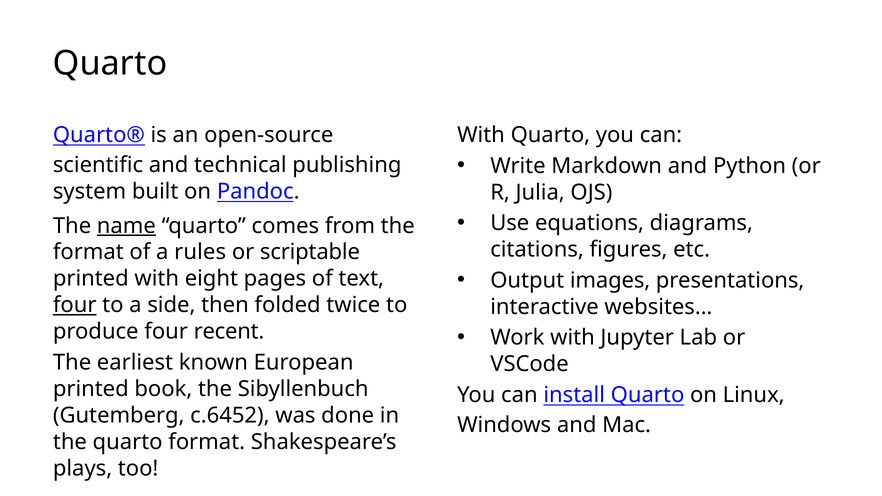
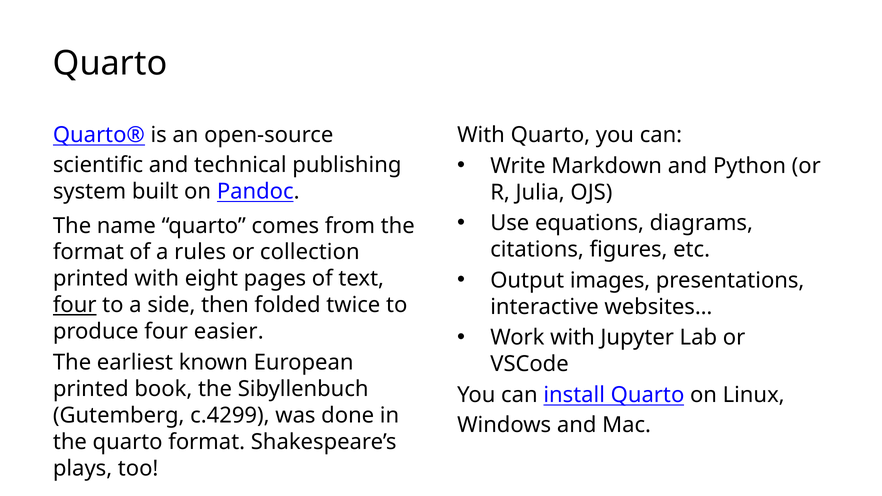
name underline: present -> none (126, 226)
scriptable: scriptable -> collection (310, 252)
recent: recent -> easier (229, 332)
c.6452: c.6452 -> c.4299 (230, 415)
